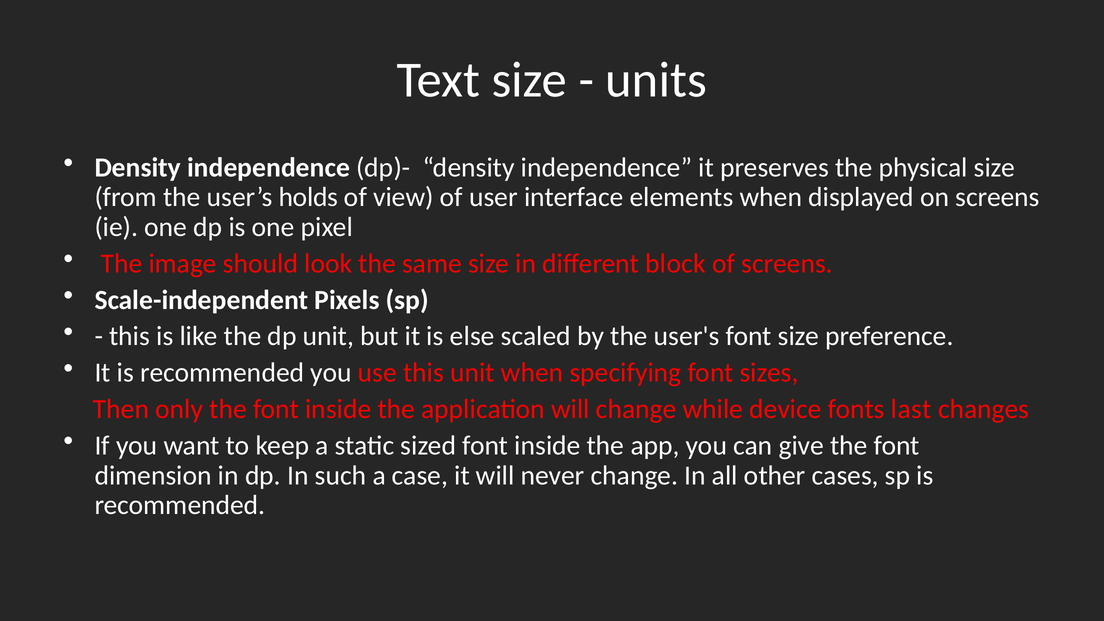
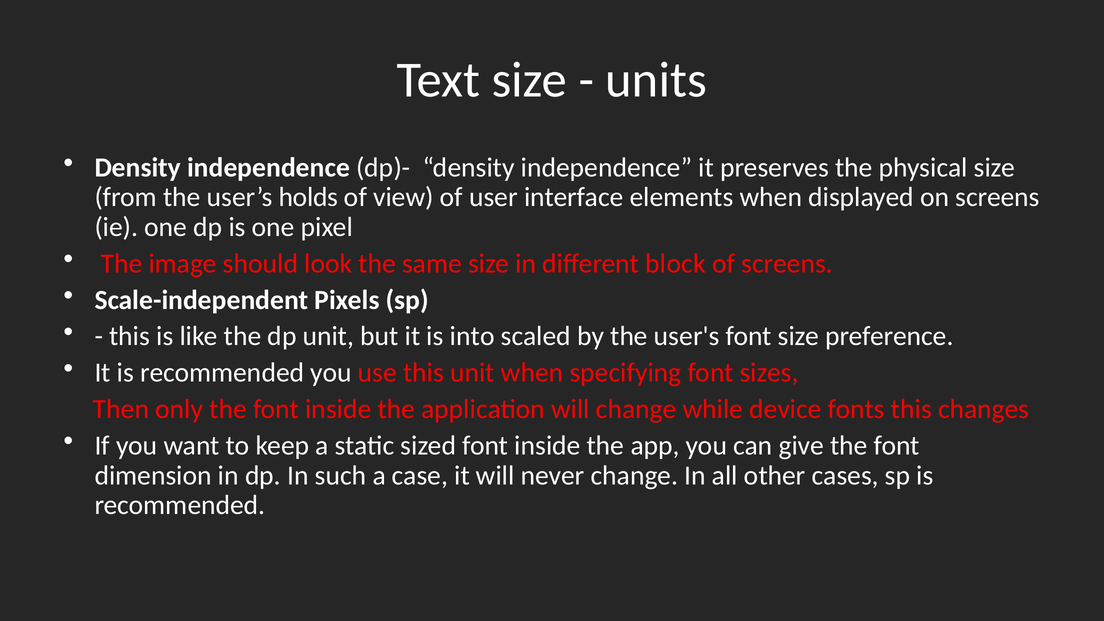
else: else -> into (472, 336)
fonts last: last -> this (911, 409)
